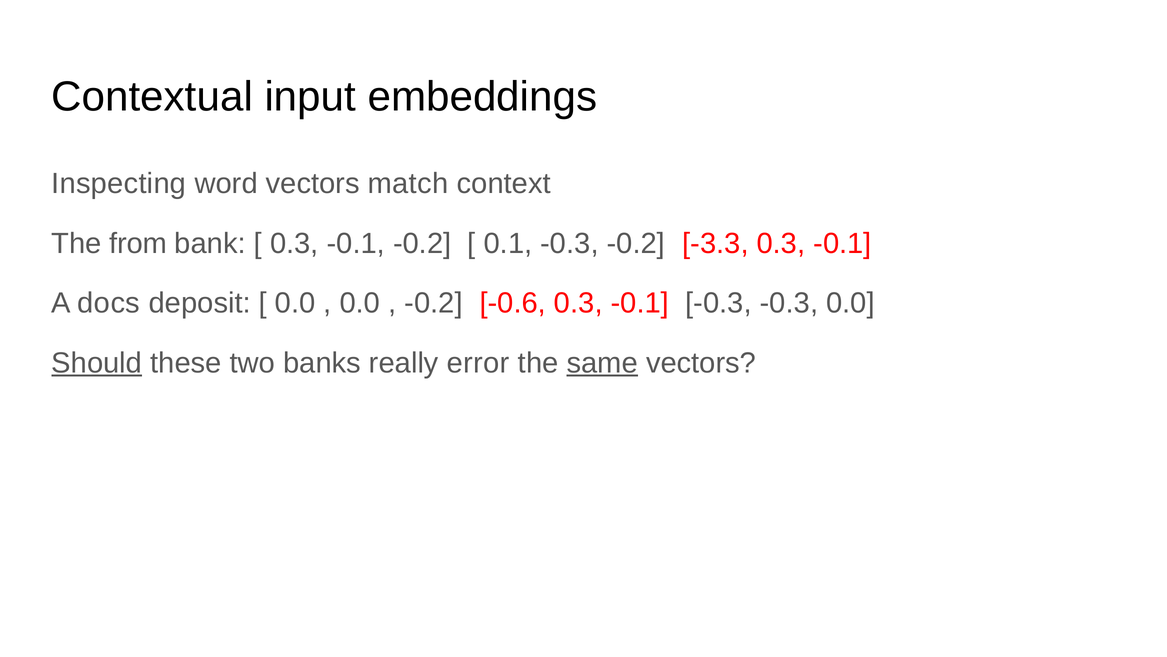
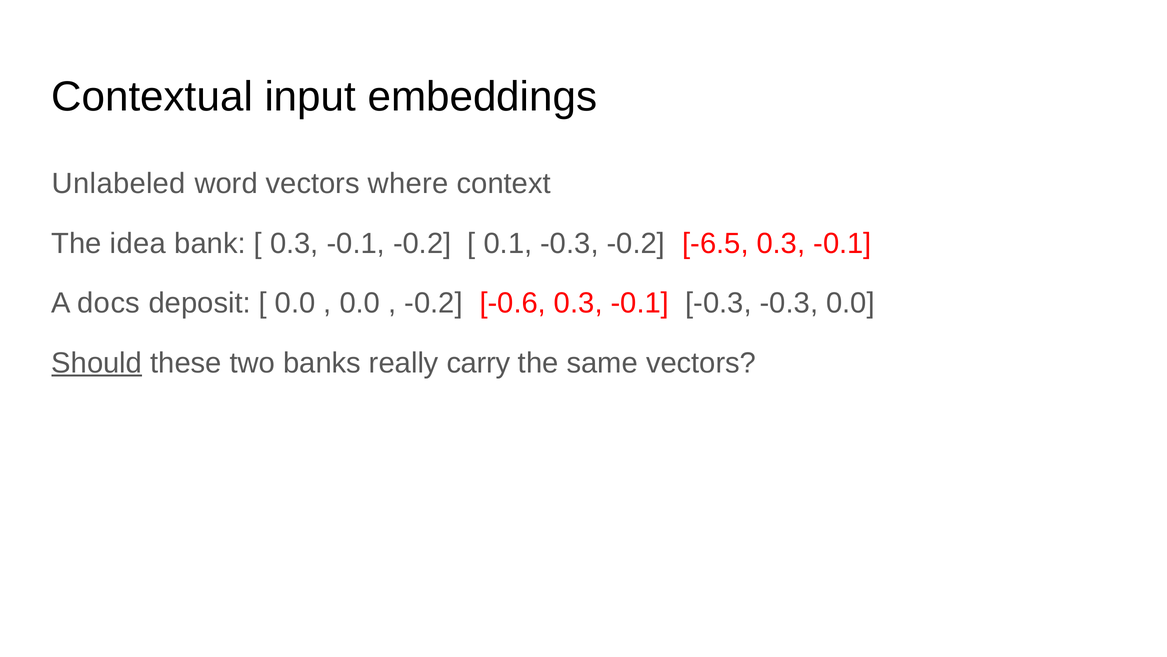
Inspecting: Inspecting -> Unlabeled (119, 184)
match: match -> where (408, 184)
from: from -> idea (138, 243)
-3.3: -3.3 -> -6.5 (715, 243)
error: error -> carry (478, 363)
same underline: present -> none (602, 363)
